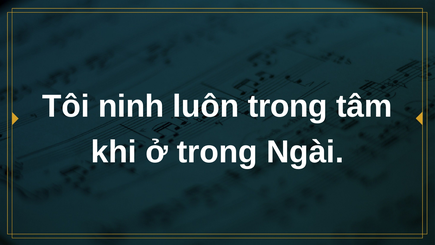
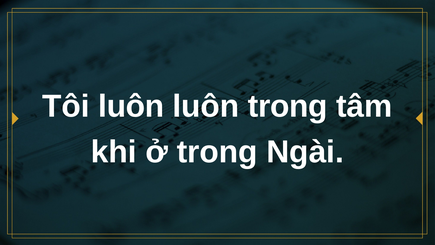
Tôi ninh: ninh -> luôn (131, 106)
